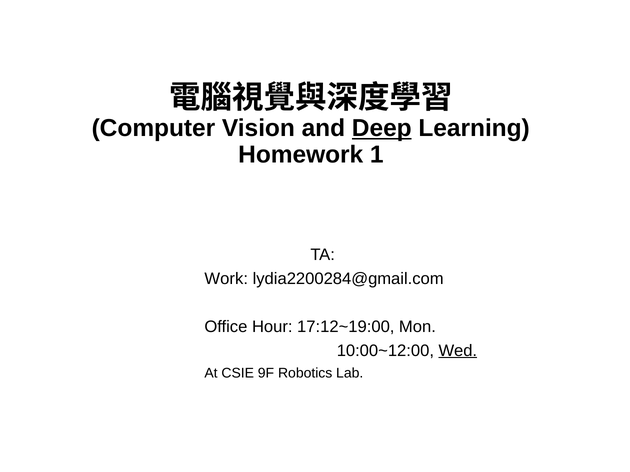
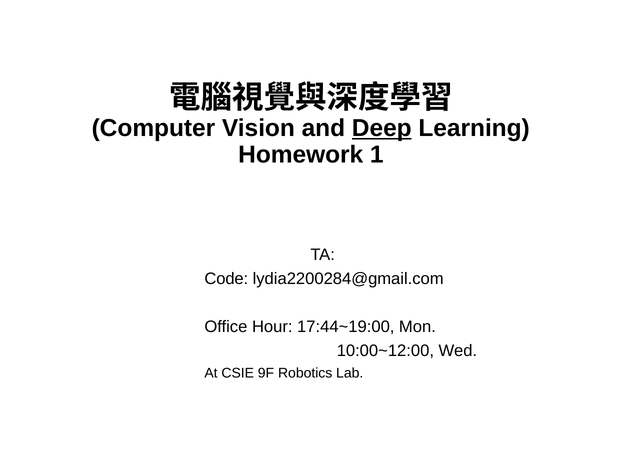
Work: Work -> Code (226, 279)
17:12~19:00: 17:12~19:00 -> 17:44~19:00 (346, 327)
Wed underline: present -> none (458, 351)
